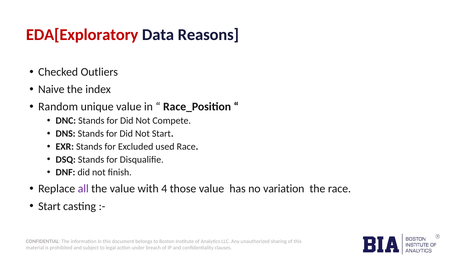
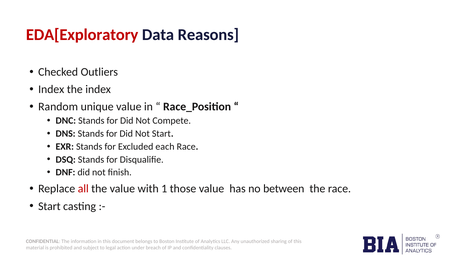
Naive: Naive -> Index (51, 89)
used: used -> each (165, 147)
all colour: purple -> red (83, 189)
4: 4 -> 1 (164, 189)
variation: variation -> between (284, 189)
